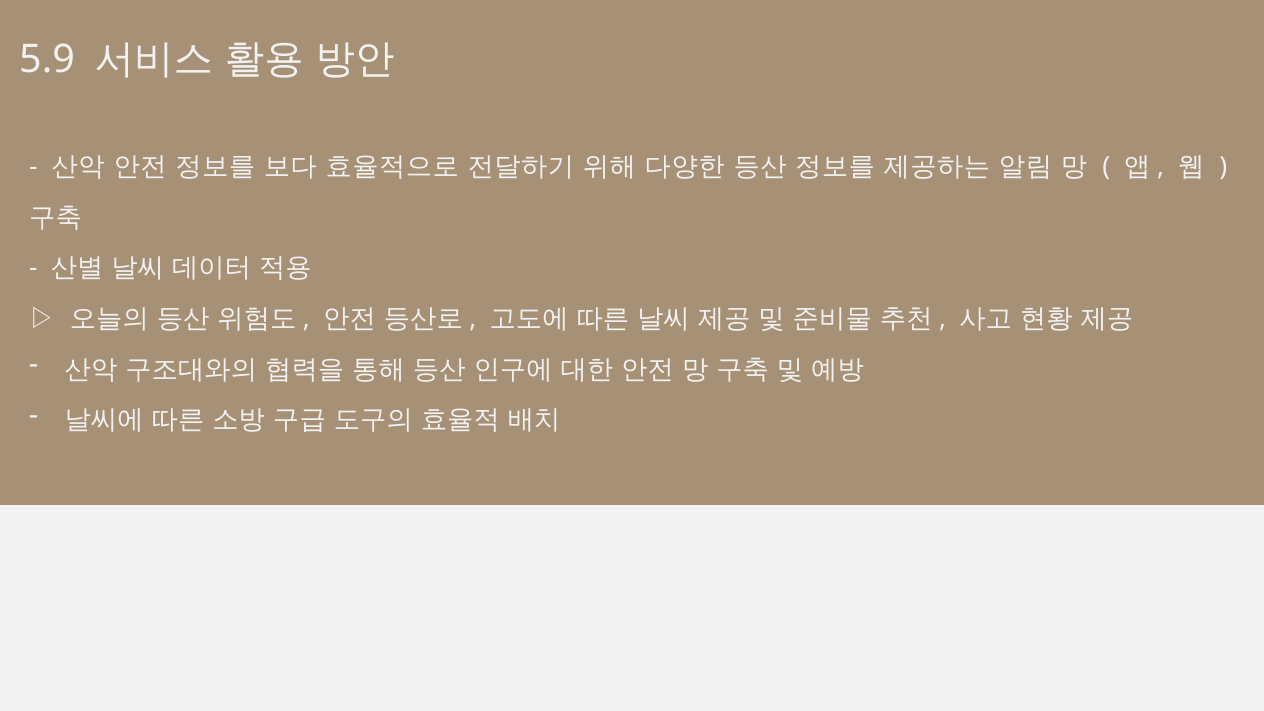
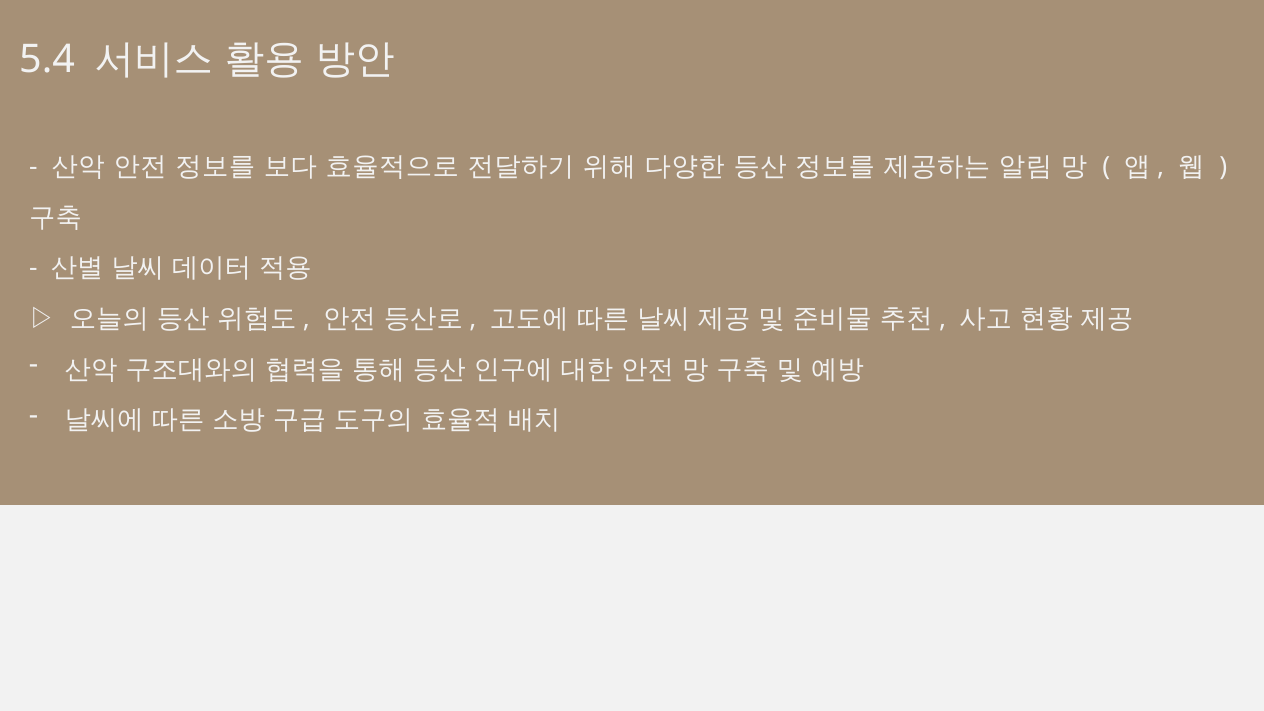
5.9: 5.9 -> 5.4 (47, 60)
